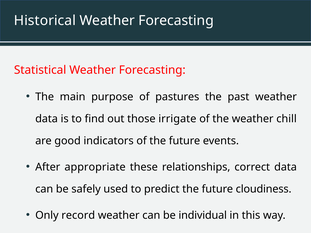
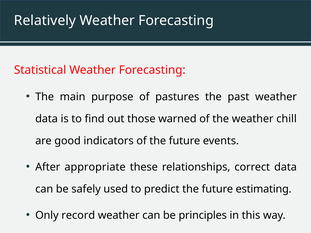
Historical: Historical -> Relatively (45, 21)
irrigate: irrigate -> warned (177, 119)
cloudiness: cloudiness -> estimating (264, 189)
individual: individual -> principles (203, 216)
